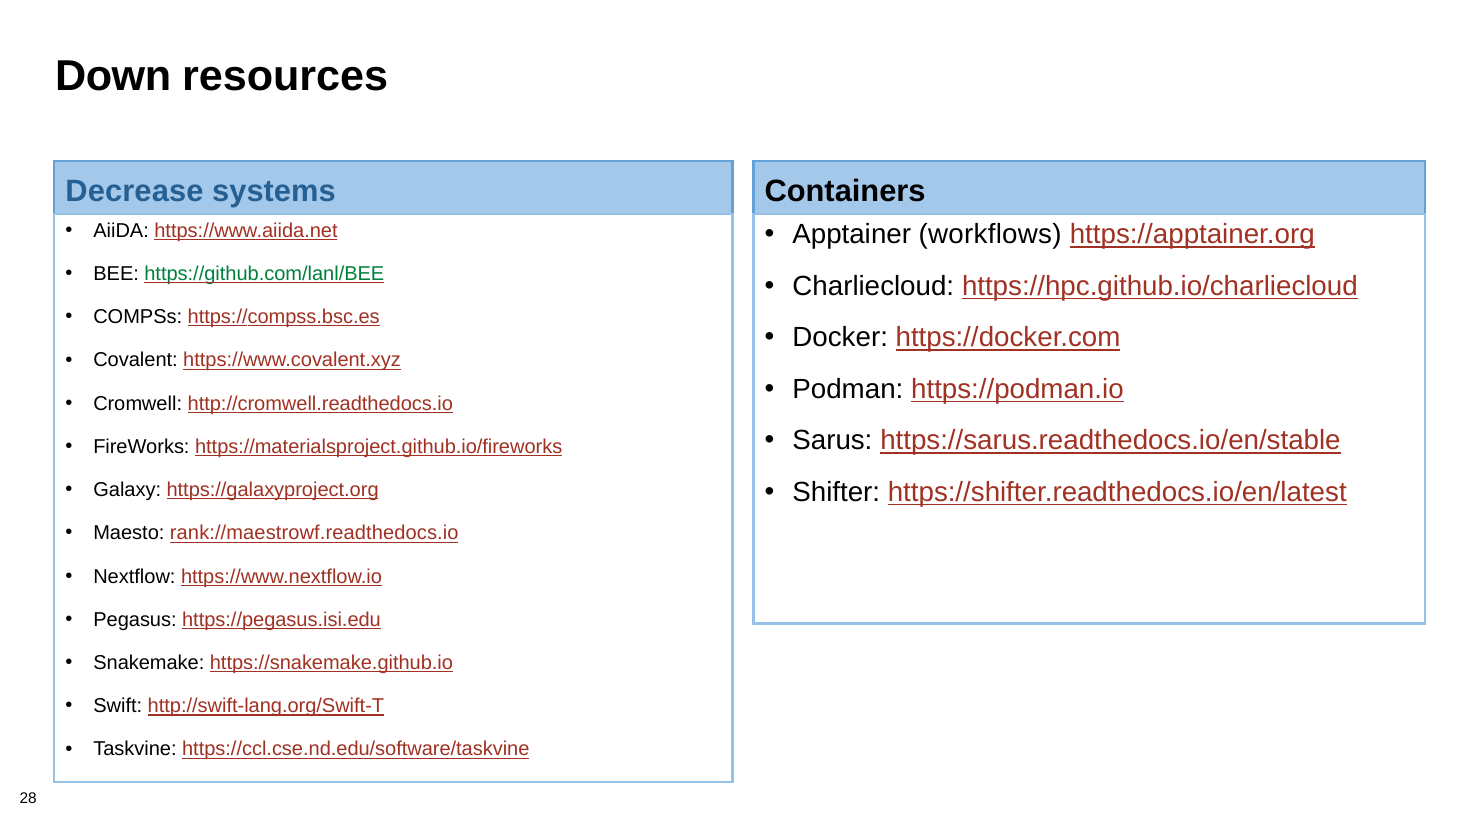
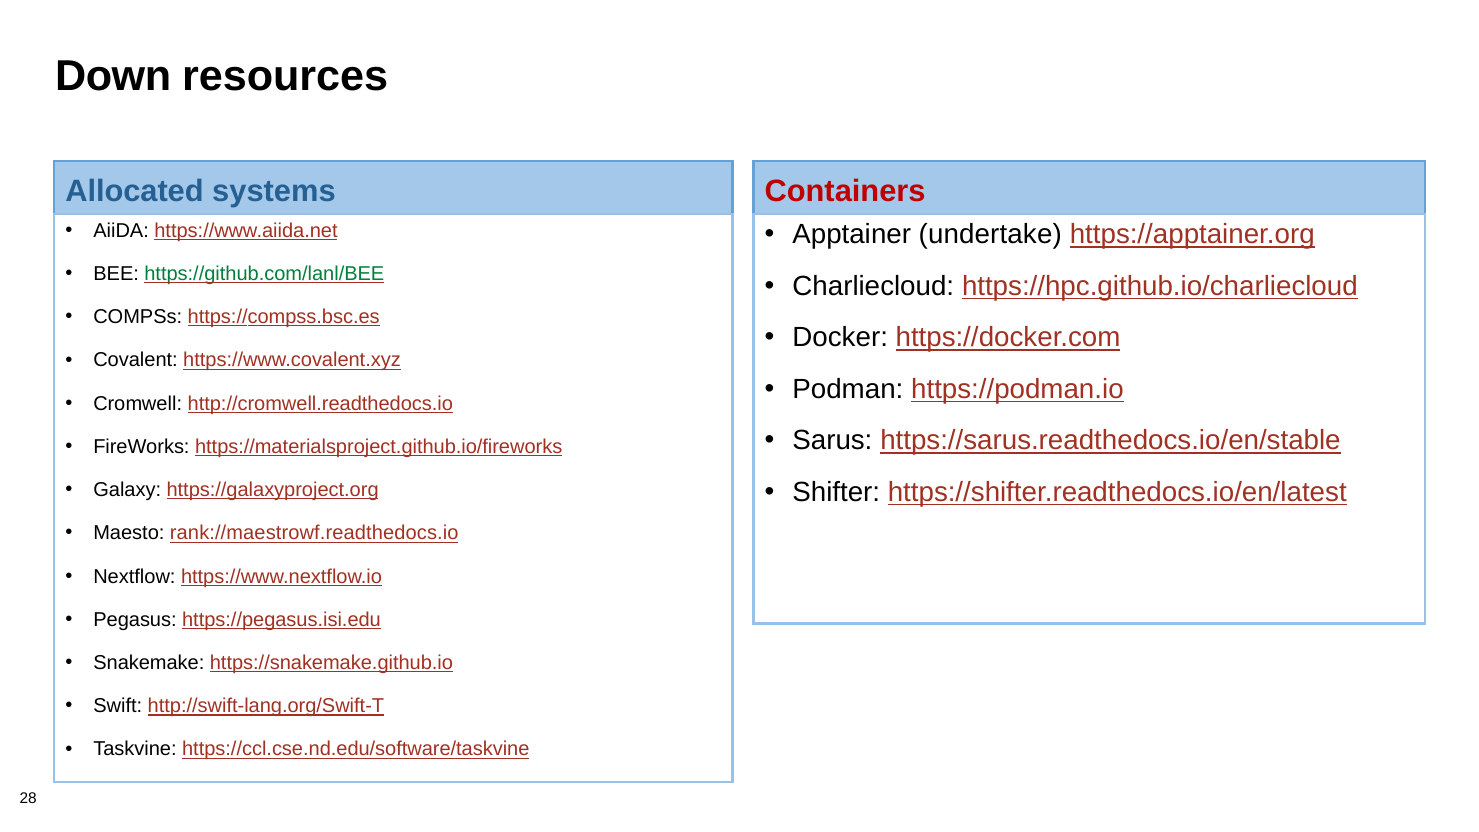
Decrease: Decrease -> Allocated (135, 192)
Containers colour: black -> red (845, 192)
workflows: workflows -> undertake (990, 235)
